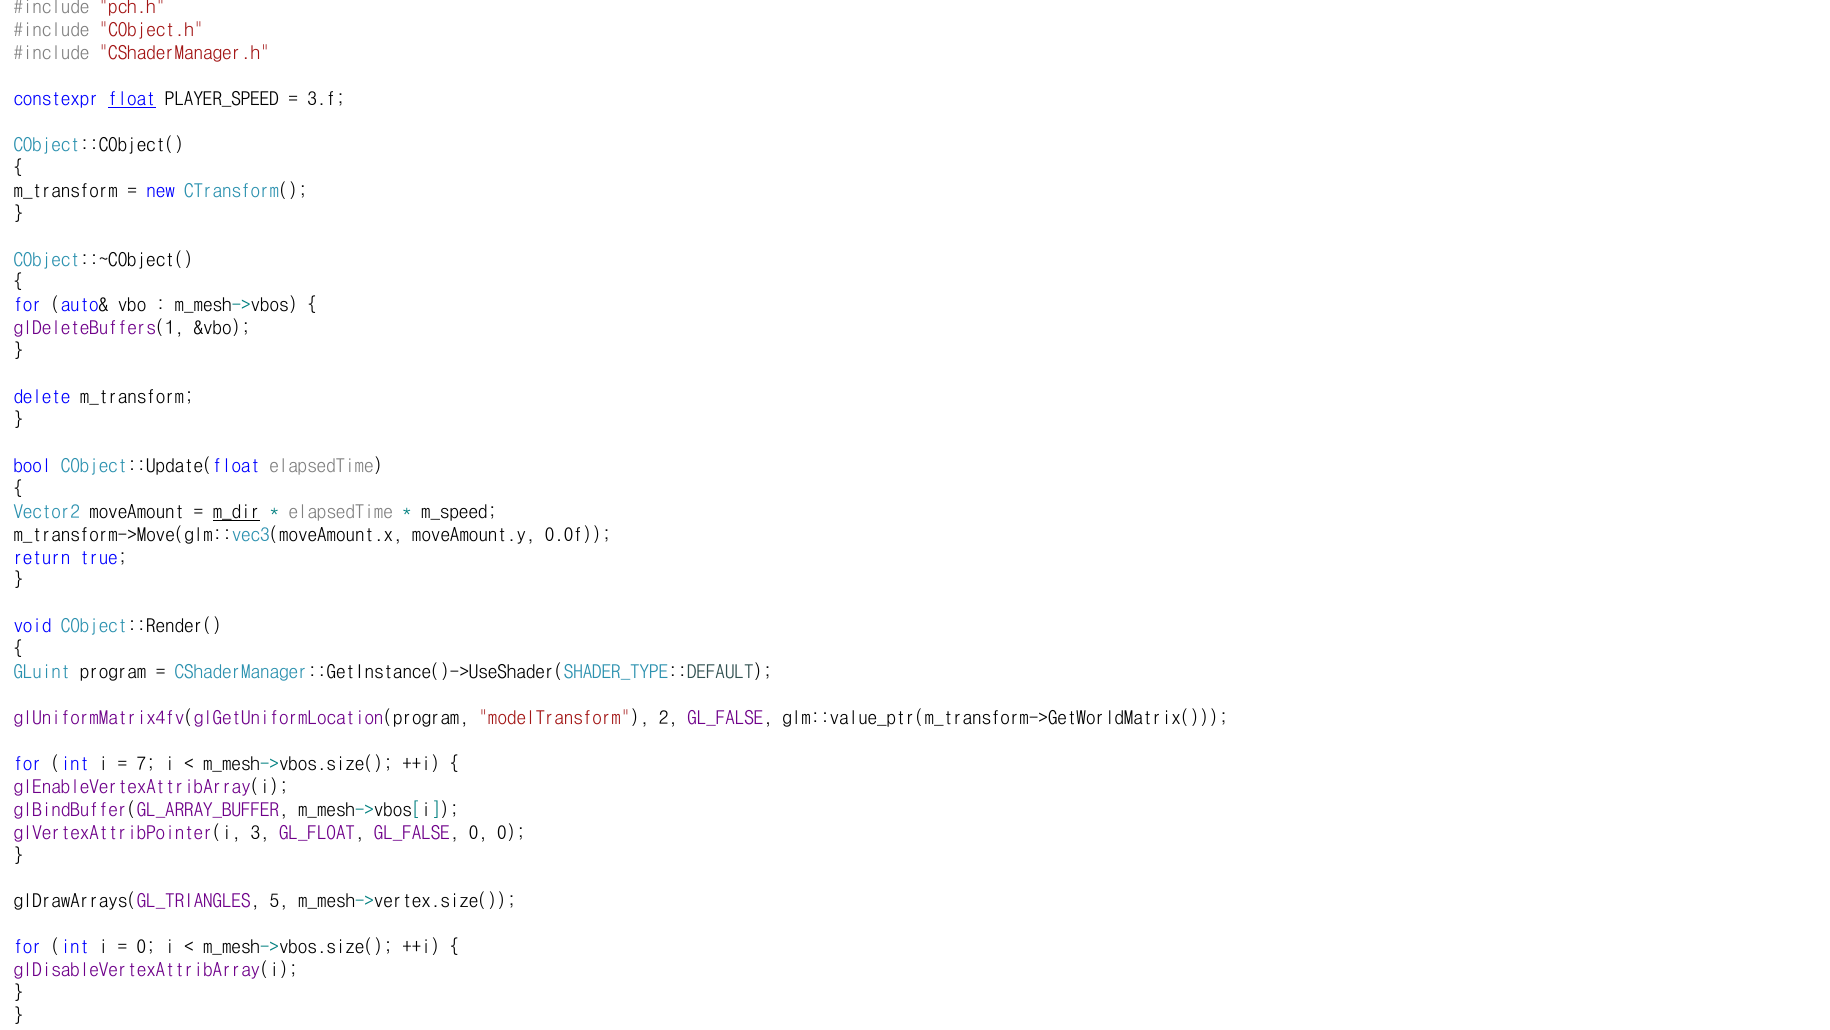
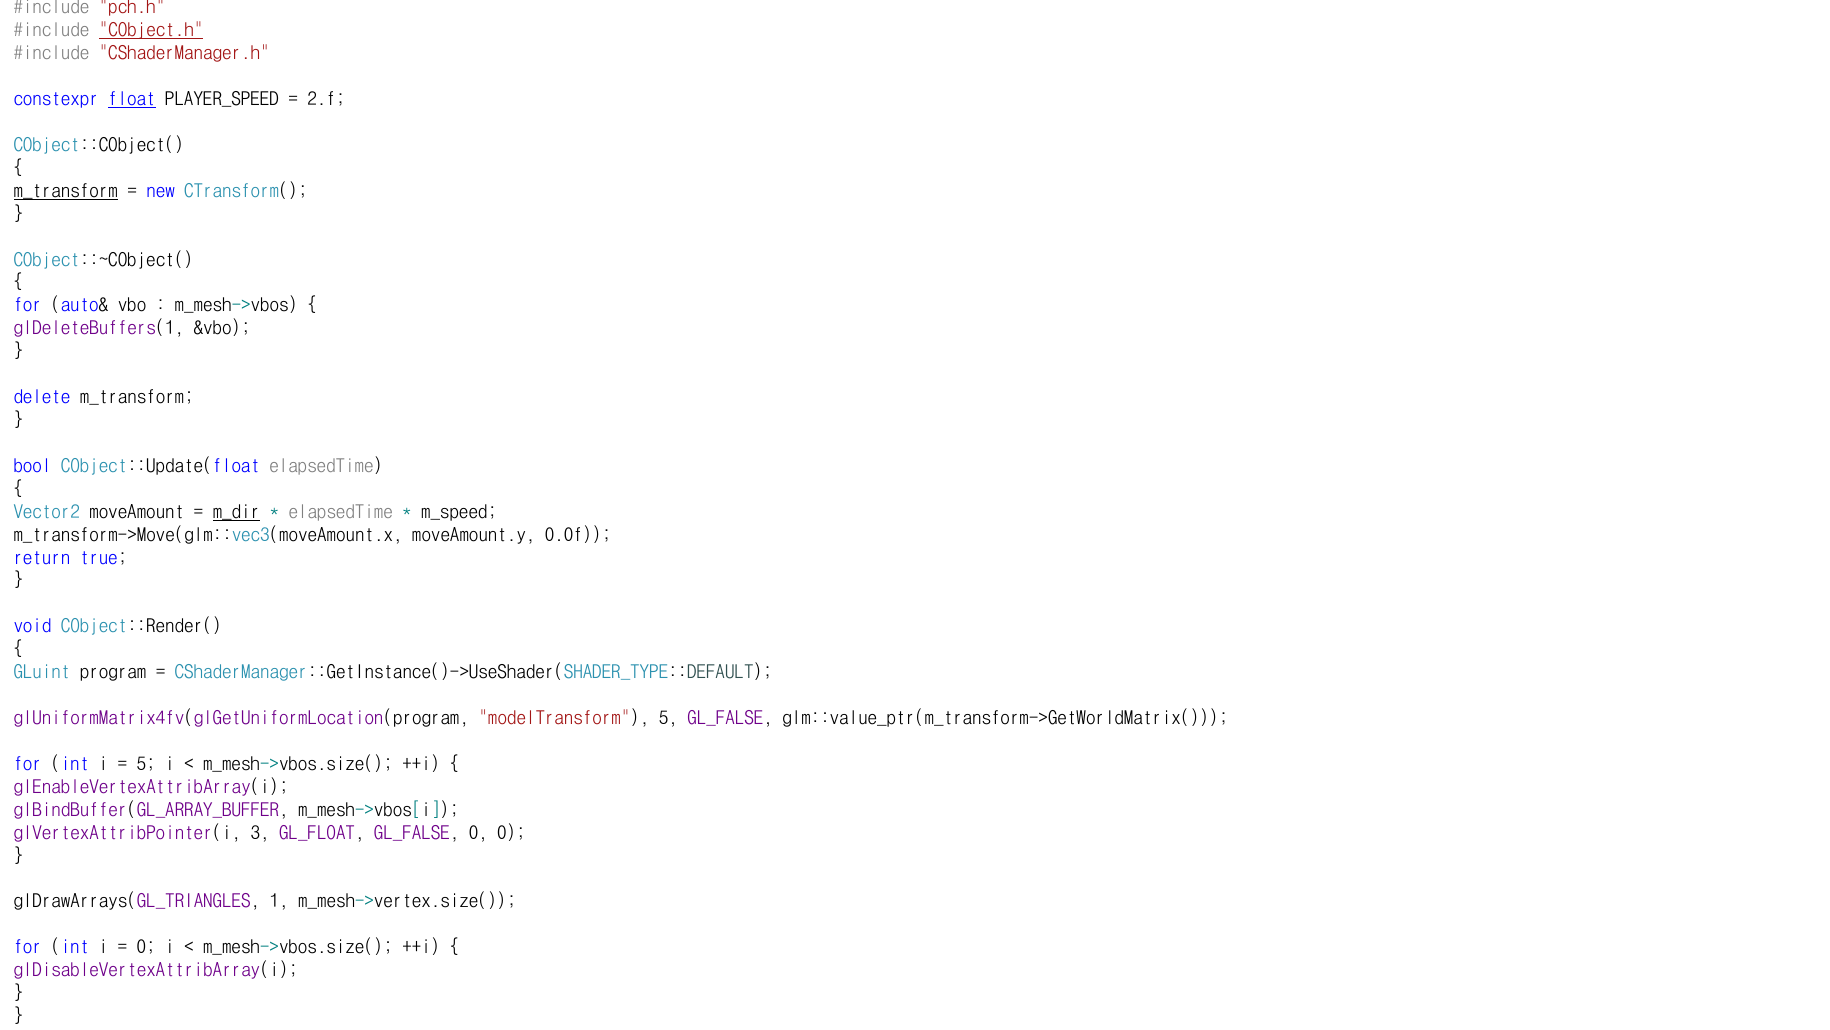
CObject.h underline: none -> present (151, 30)
3.f: 3.f -> 2.f (326, 99)
m_transform underline: none -> present (66, 191)
modelTransform 2: 2 -> 5 (668, 718)
7: 7 -> 5 (146, 764)
5: 5 -> 1 (279, 901)
